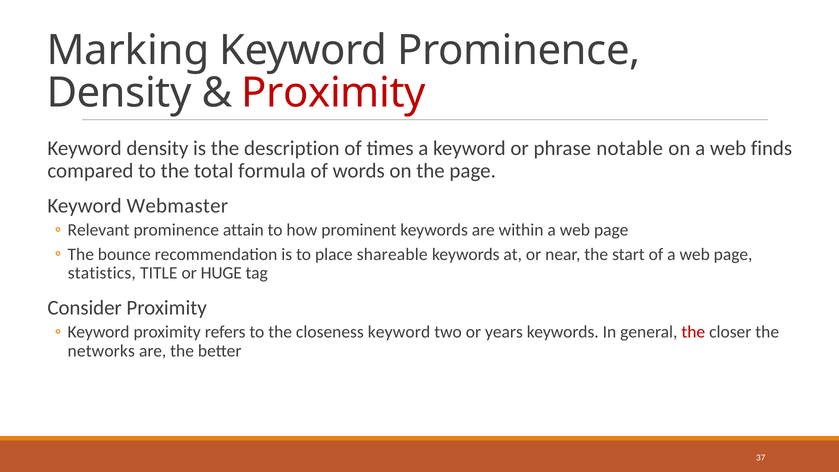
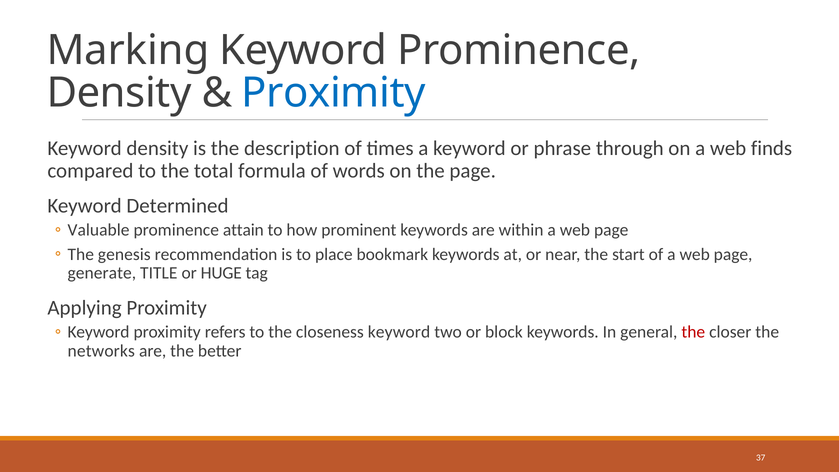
Proximity colour: red -> blue (334, 93)
notable: notable -> through (630, 148)
Webmaster: Webmaster -> Determined (177, 206)
Relevant: Relevant -> Valuable (99, 230)
bounce: bounce -> genesis (124, 254)
shareable: shareable -> bookmark (392, 254)
statistics: statistics -> generate (102, 273)
Consider: Consider -> Applying (85, 308)
years: years -> block (504, 332)
